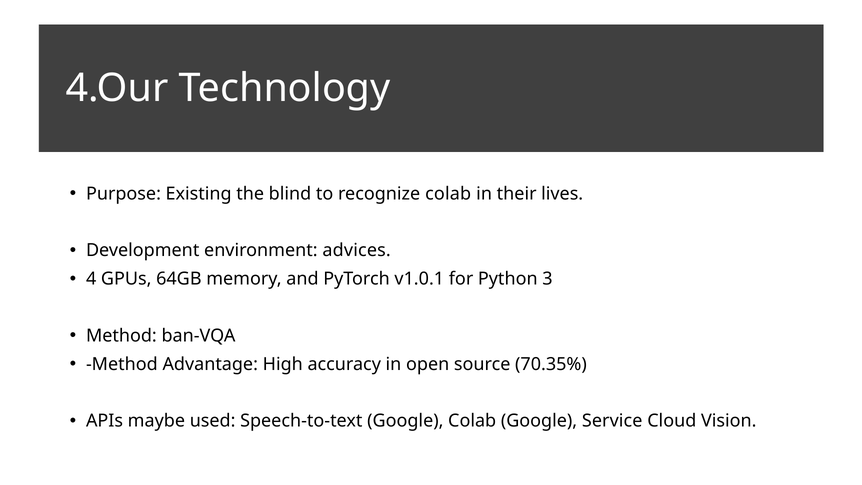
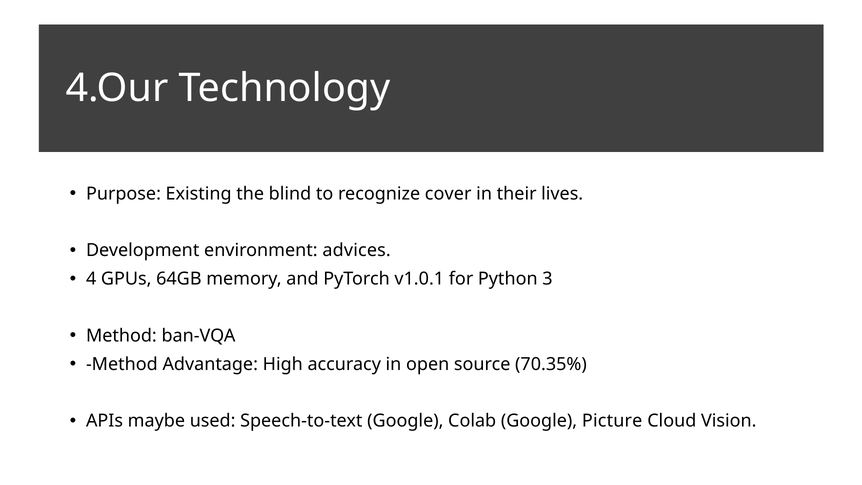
recognize colab: colab -> cover (448, 194)
Service: Service -> Picture (612, 421)
